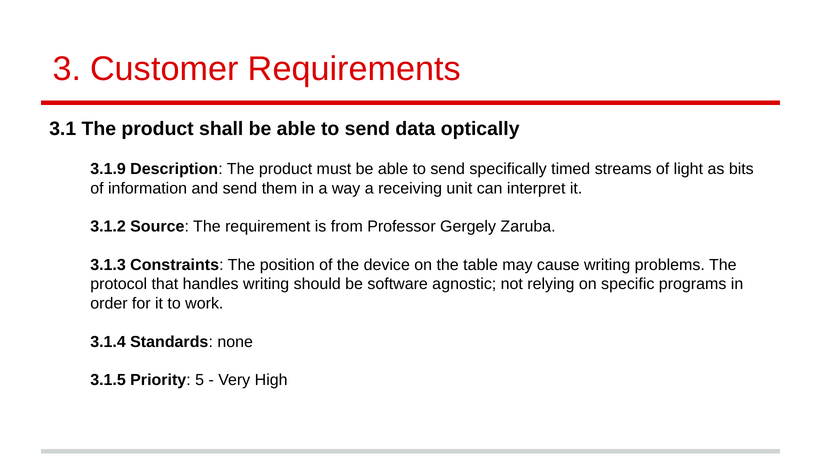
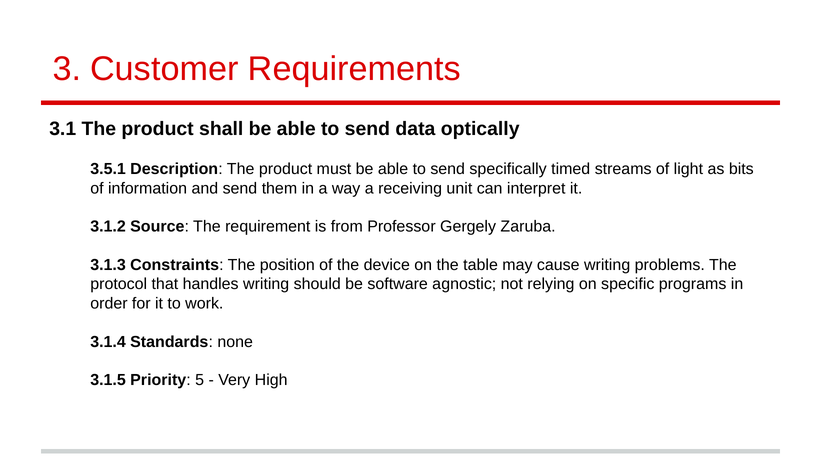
3.1.9: 3.1.9 -> 3.5.1 (108, 169)
